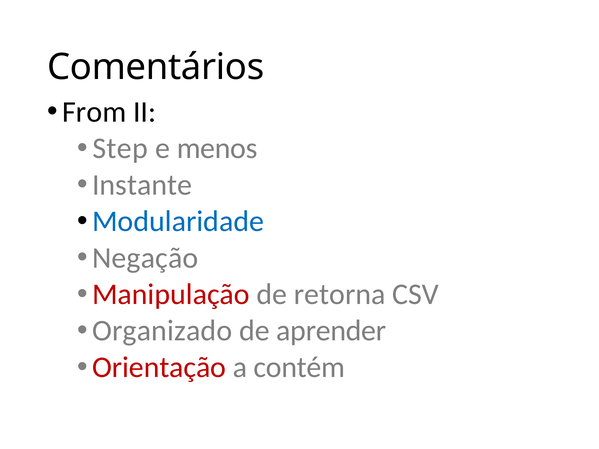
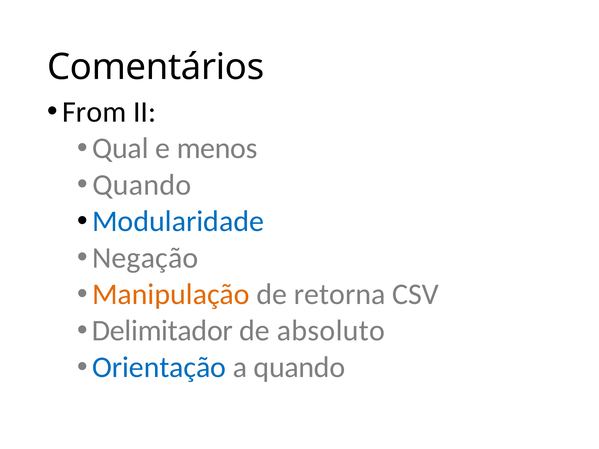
Step: Step -> Qual (120, 148)
Instante: Instante -> Quando (142, 185)
Manipulação colour: red -> orange (171, 294)
Organizado: Organizado -> Delimitador (162, 331)
aprender: aprender -> absoluto (331, 331)
Orientação colour: red -> blue (159, 367)
a contém: contém -> quando (299, 367)
